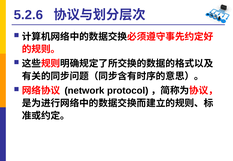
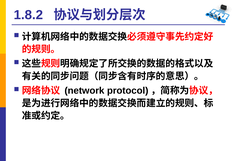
5.2.6: 5.2.6 -> 1.8.2 (28, 15)
